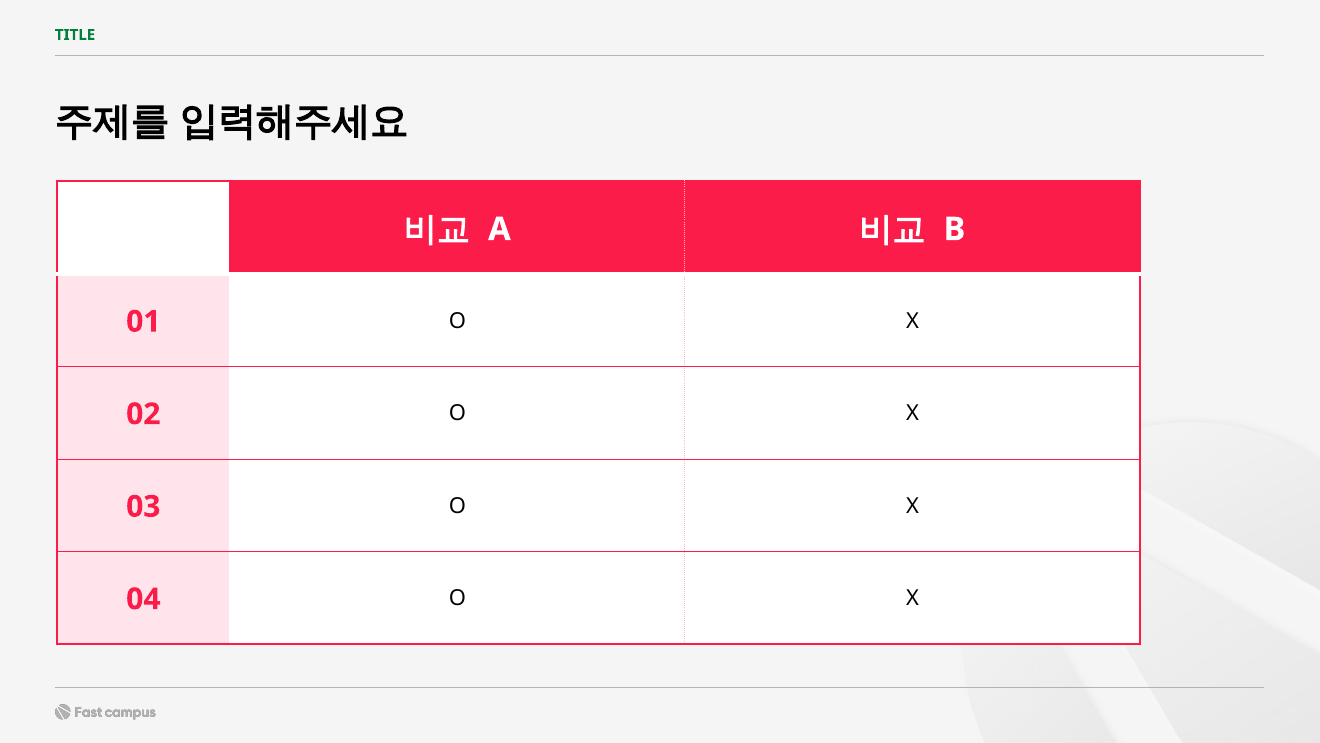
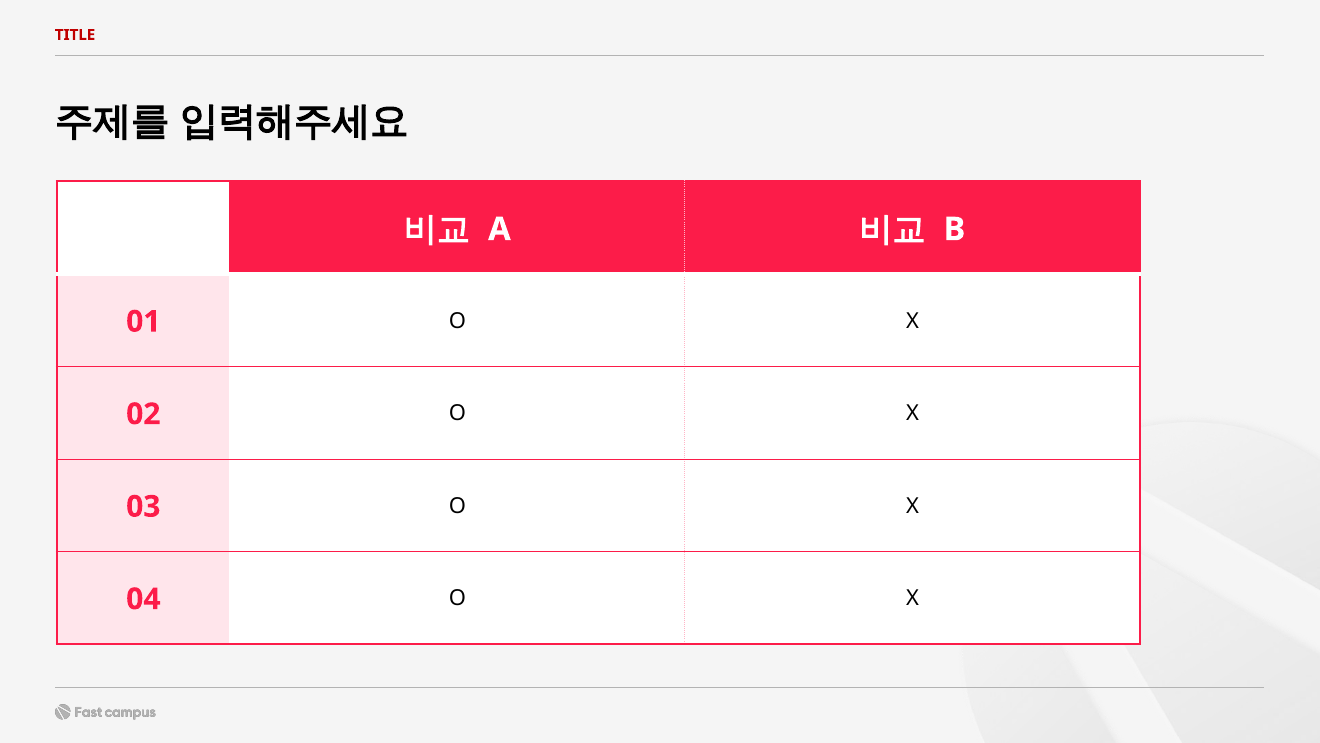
TITLE colour: green -> red (75, 35)
